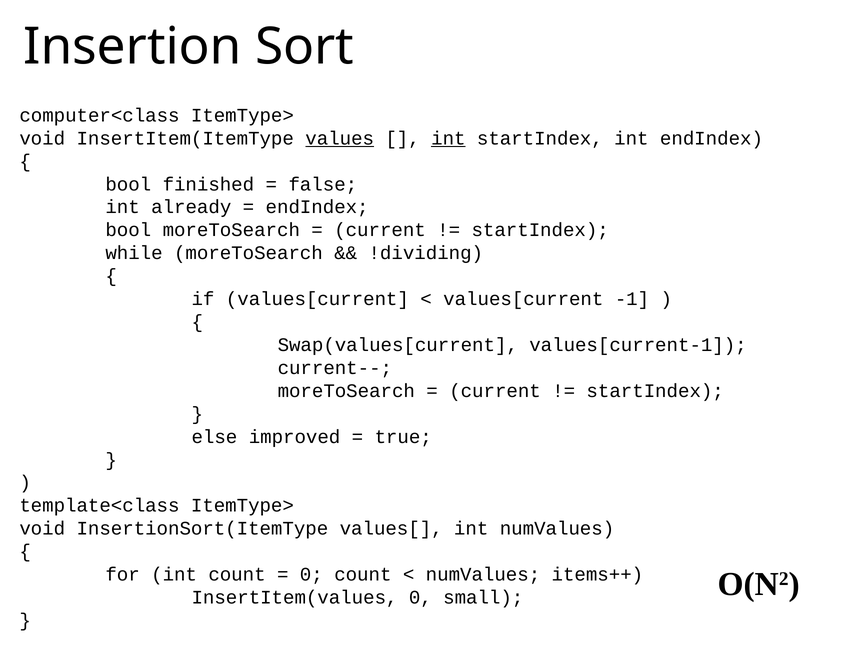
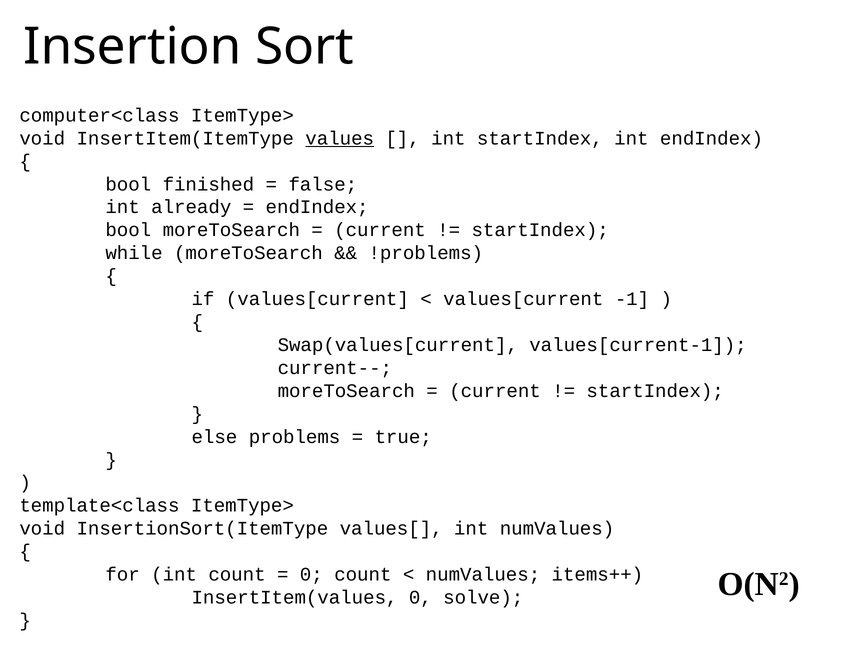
int underline: present -> none (448, 138)
!dividing: !dividing -> !problems (426, 253)
improved: improved -> problems (295, 437)
small: small -> solve (483, 597)
